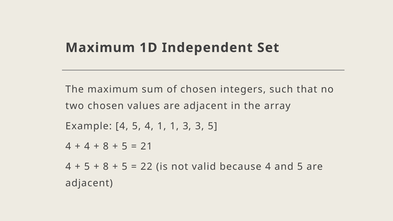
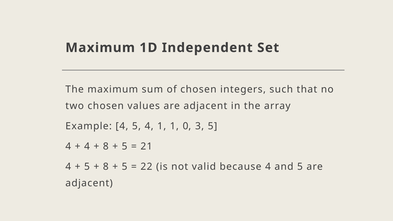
1 3: 3 -> 0 (187, 126)
